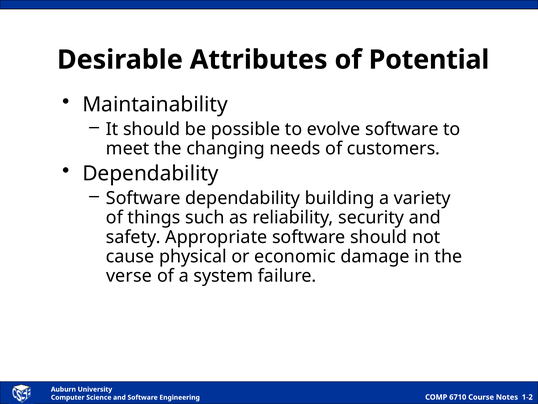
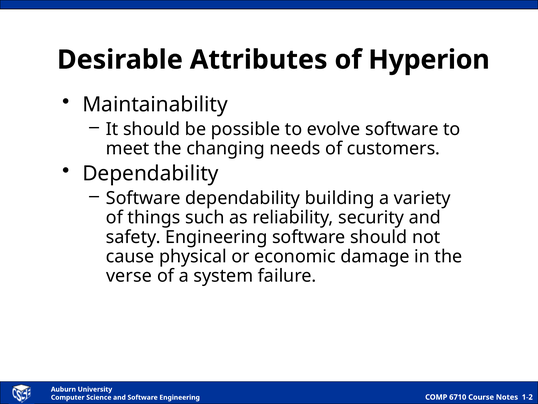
Potential: Potential -> Hyperion (429, 60)
safety Appropriate: Appropriate -> Engineering (216, 237)
